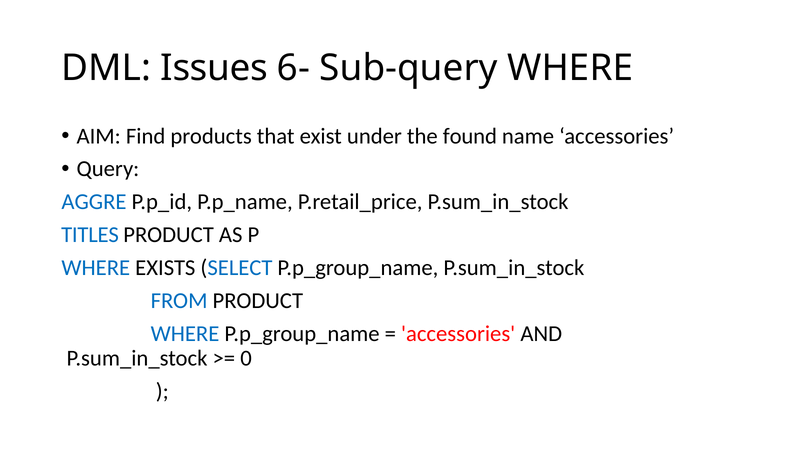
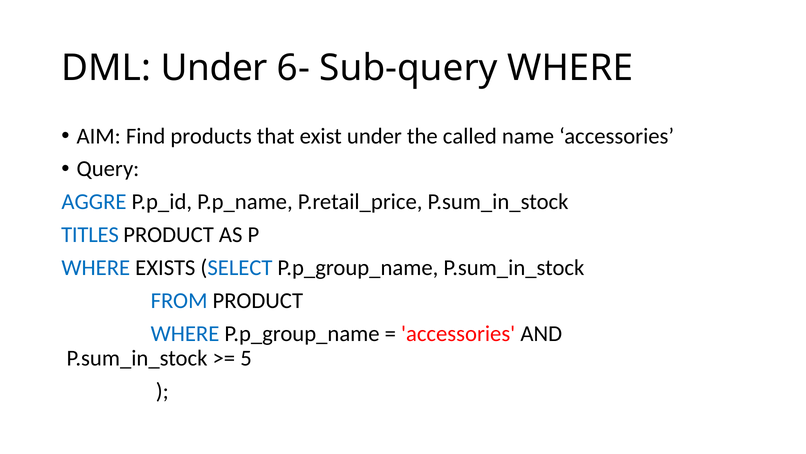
DML Issues: Issues -> Under (214, 68)
found: found -> called (470, 136)
0: 0 -> 5 (246, 358)
